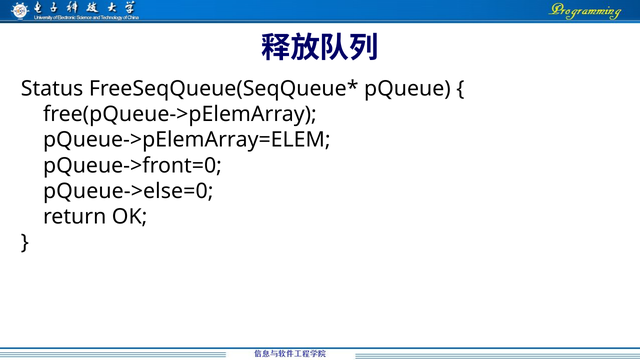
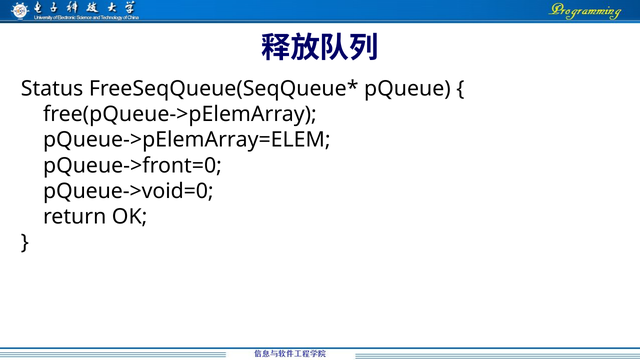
pQueue->else=0: pQueue->else=0 -> pQueue->void=0 (128, 191)
